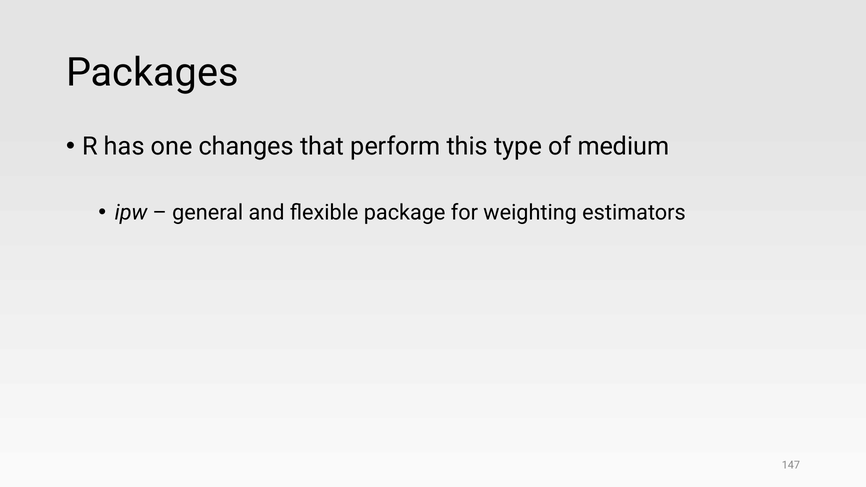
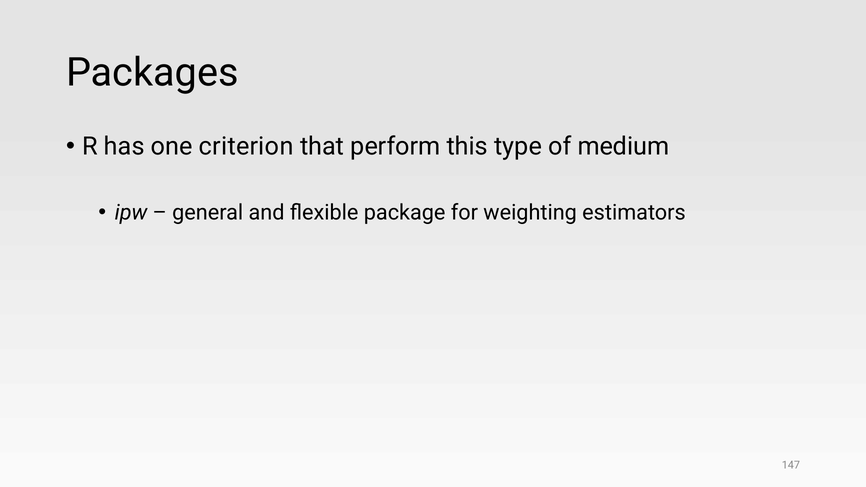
changes: changes -> criterion (246, 146)
